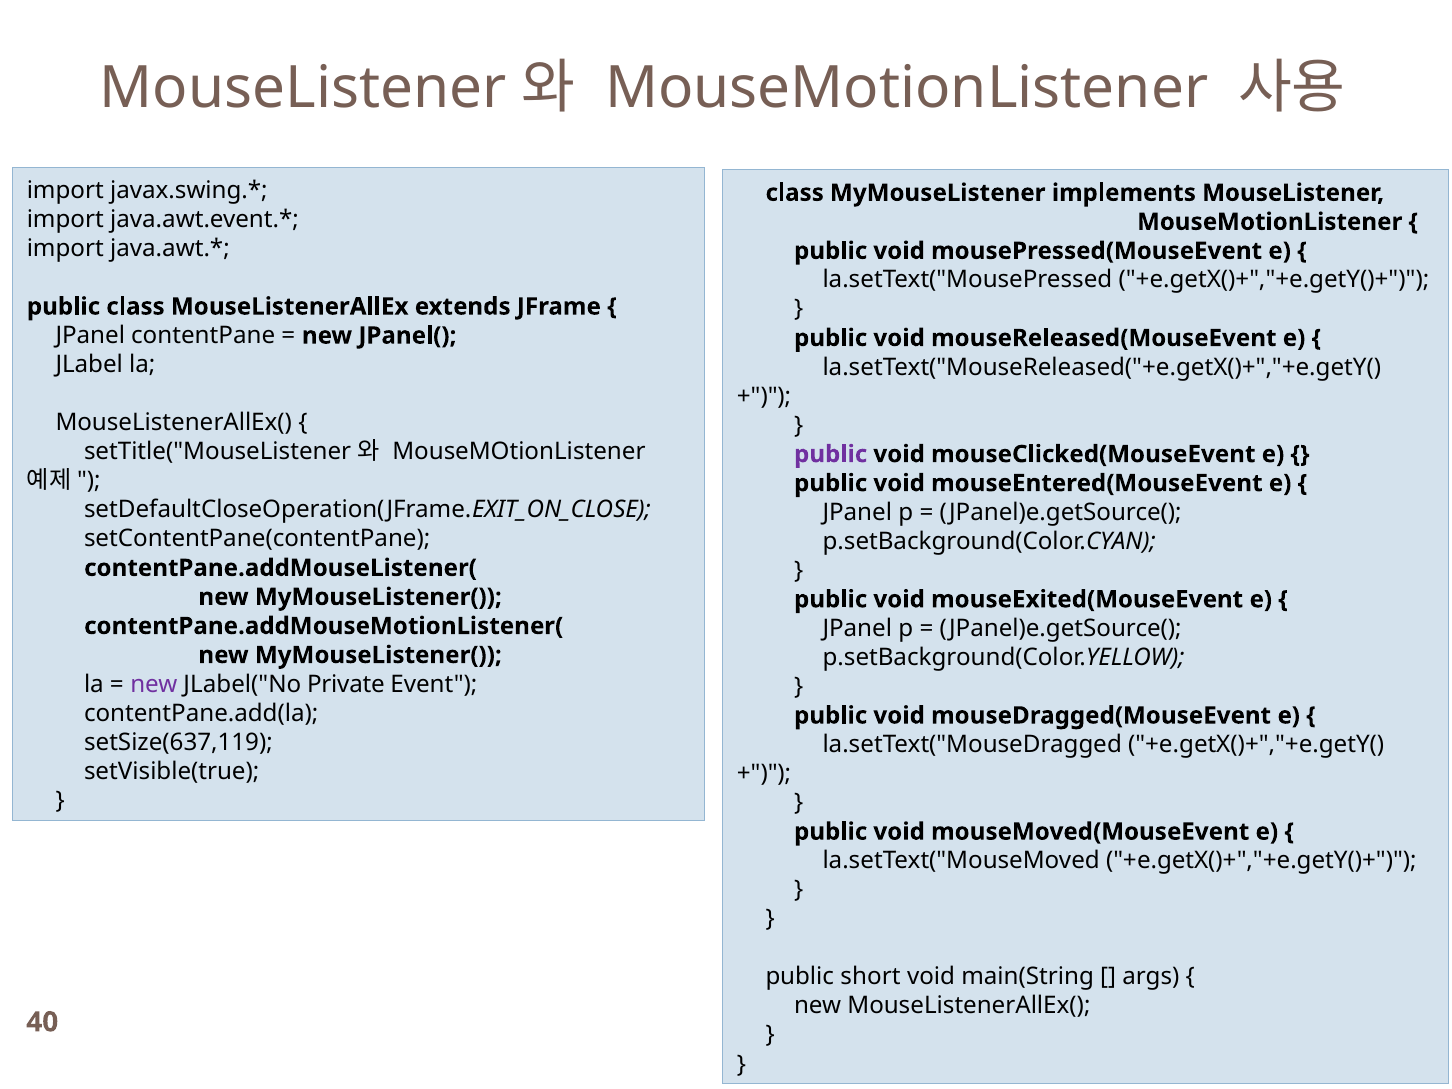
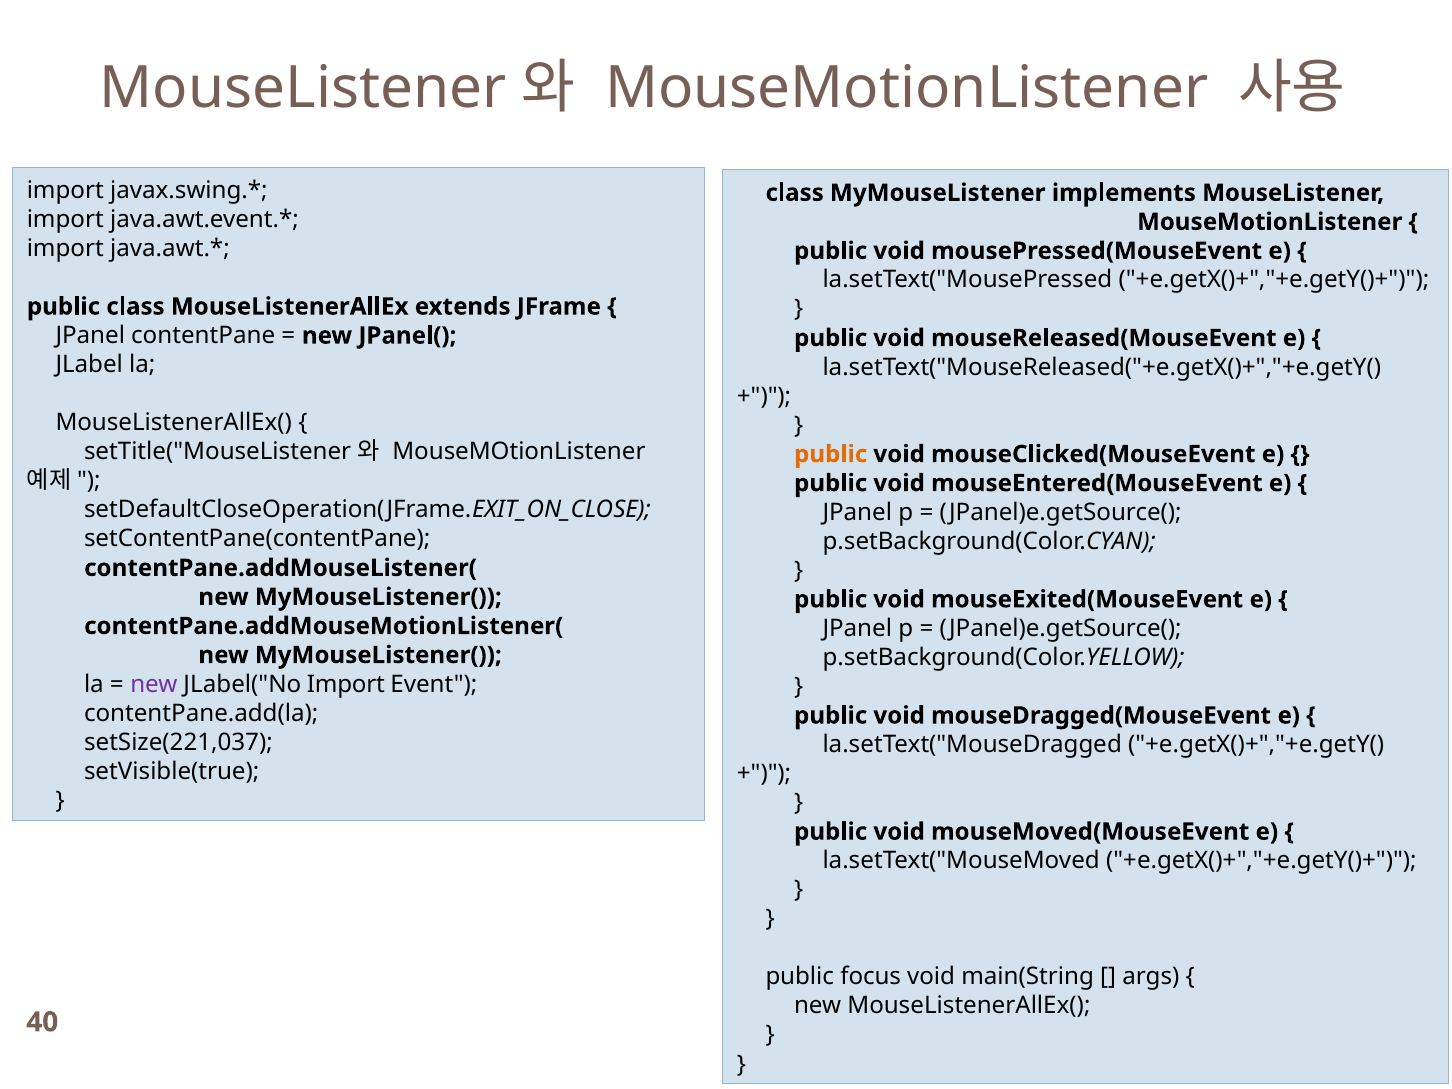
public colour: purple -> orange (831, 454)
JLabel("No Private: Private -> Import (346, 684)
setSize(637,119: setSize(637,119 -> setSize(221,037 (178, 742)
short: short -> focus (871, 977)
